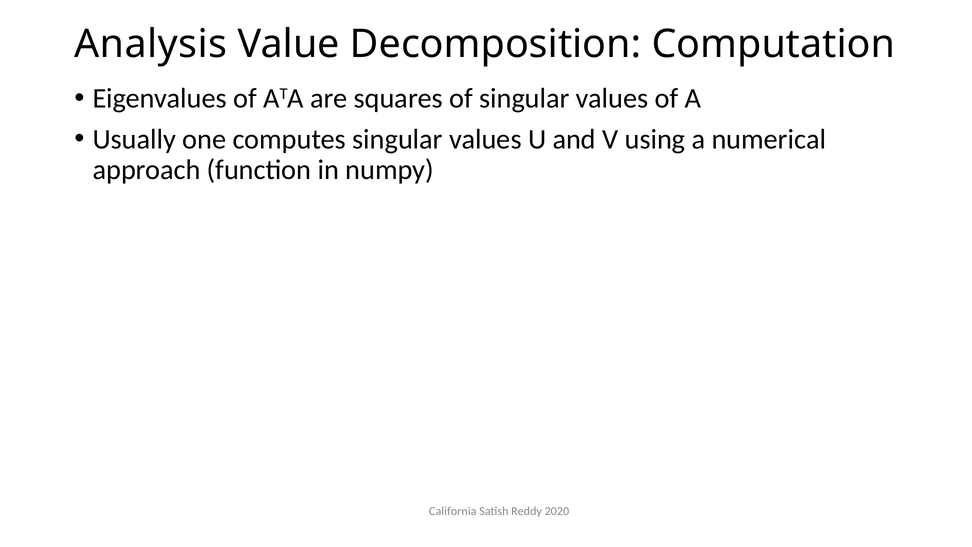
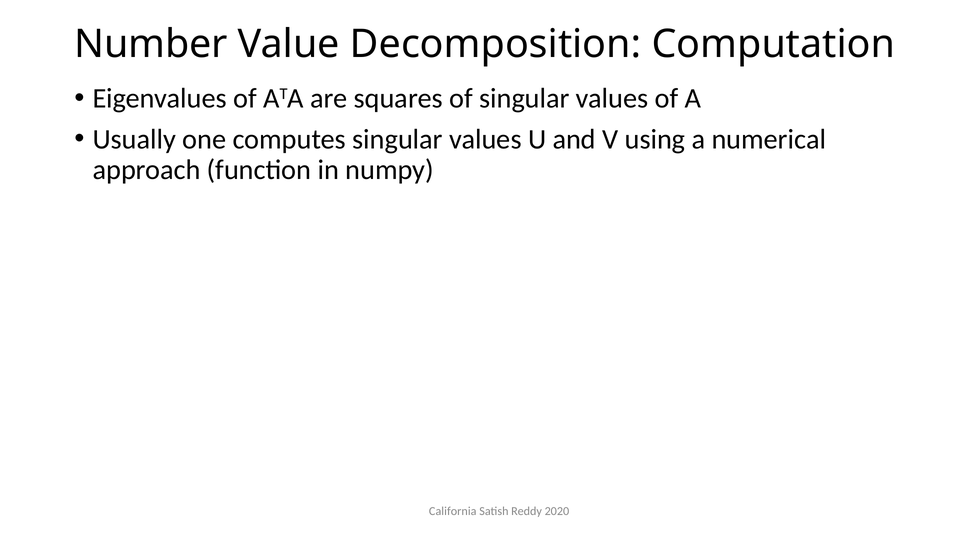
Analysis: Analysis -> Number (151, 44)
